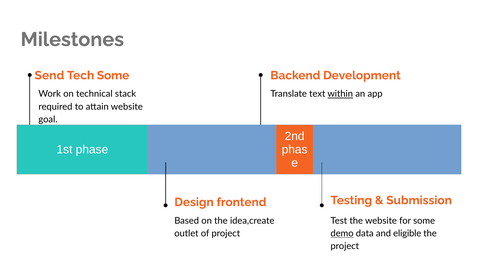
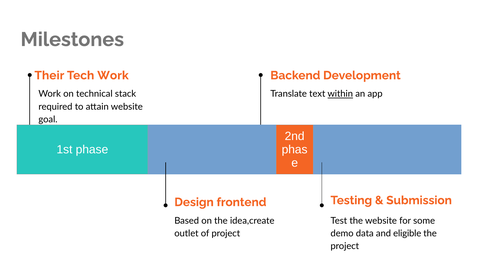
Send: Send -> Their (49, 75)
Tech Some: Some -> Work (113, 75)
demo underline: present -> none (342, 234)
